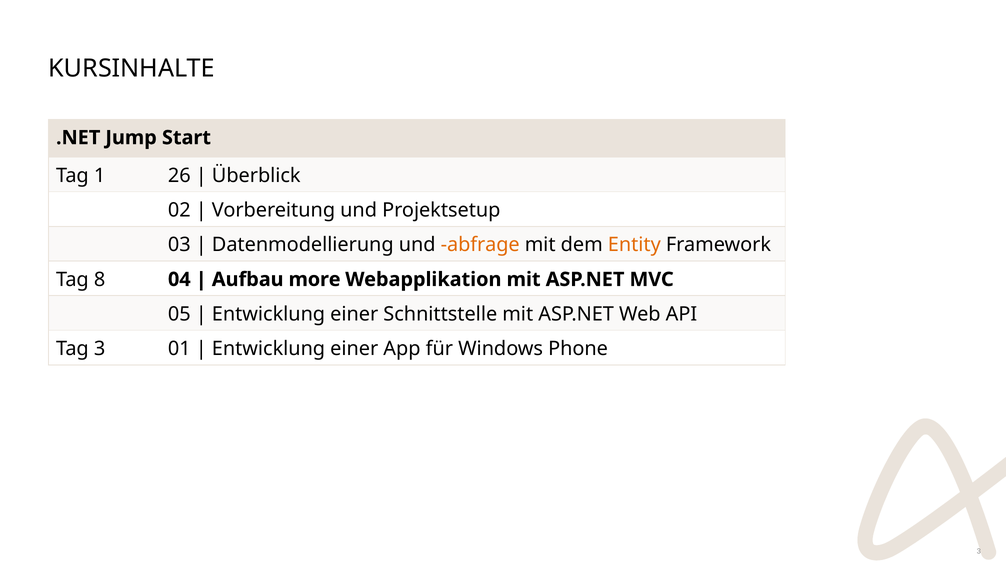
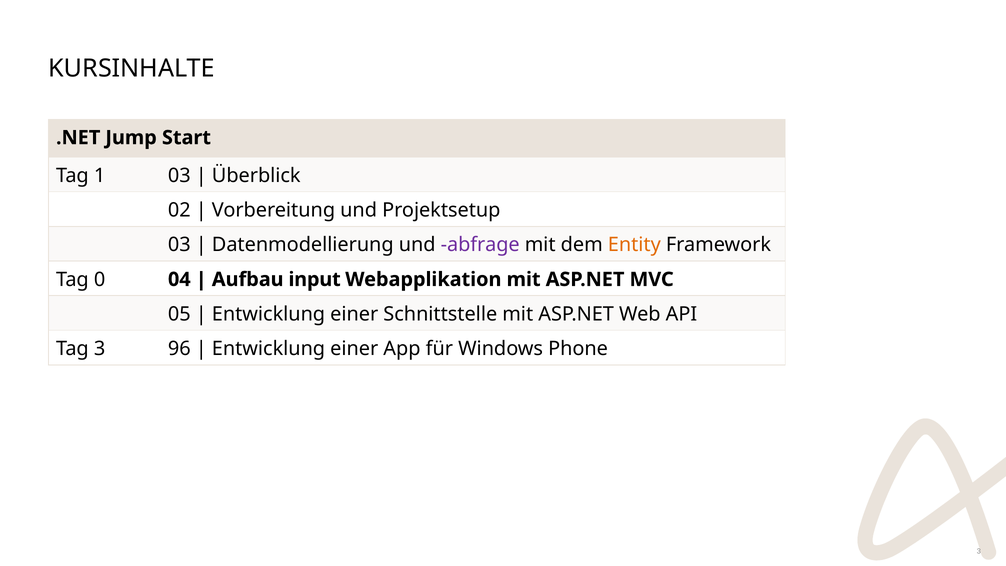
1 26: 26 -> 03 (179, 176)
abfrage colour: orange -> purple (480, 245)
8: 8 -> 0 (100, 279)
more: more -> input (315, 279)
01: 01 -> 96 (179, 349)
